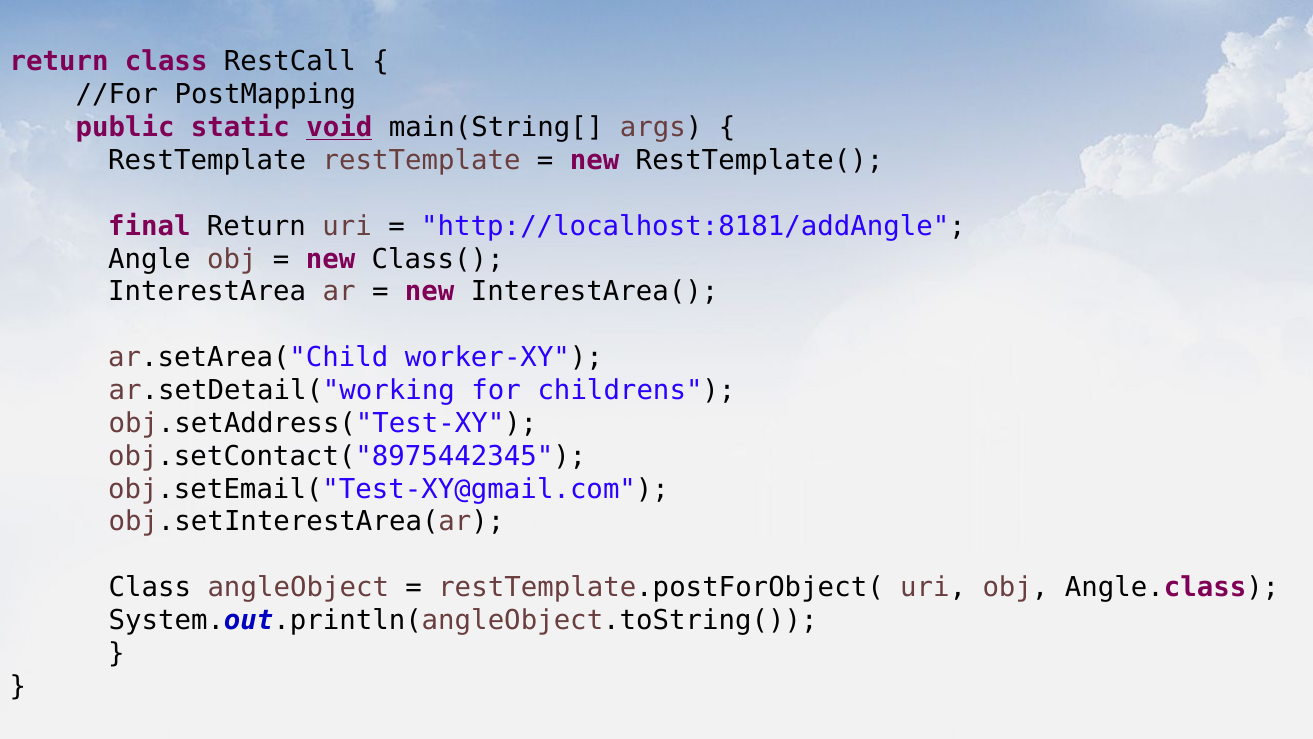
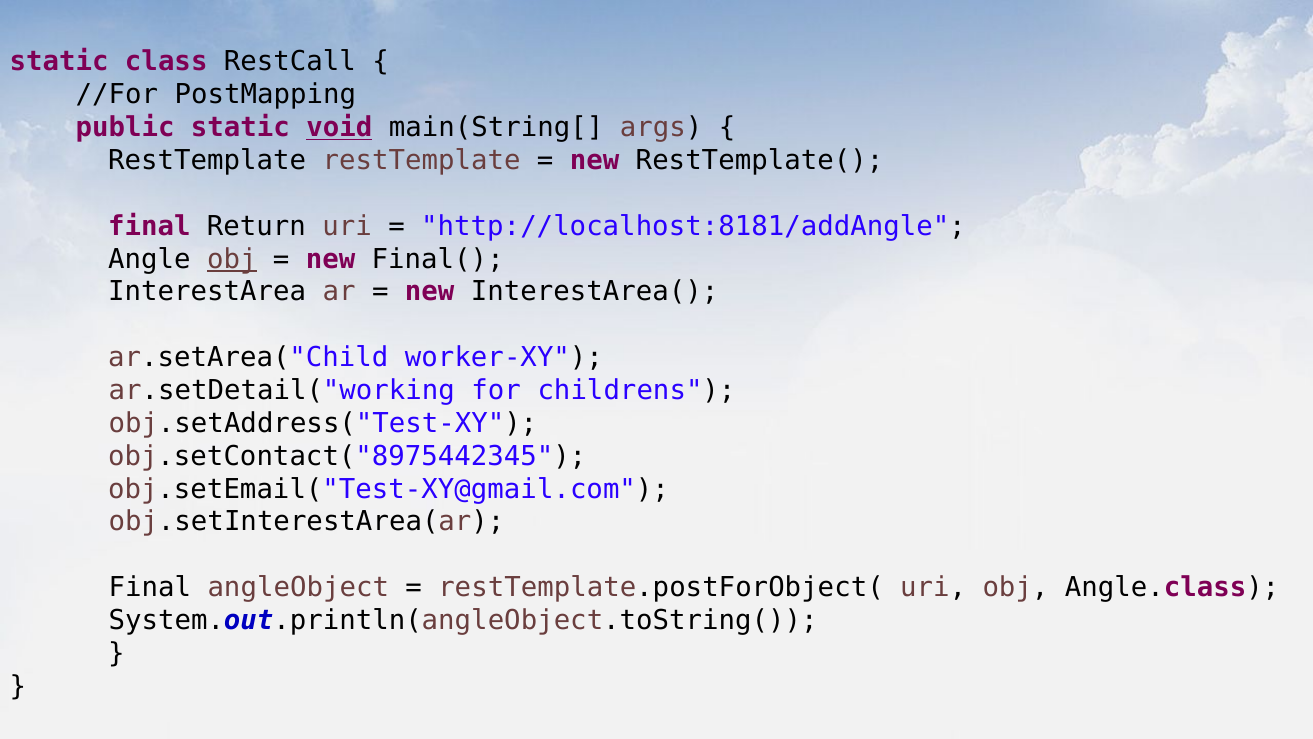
return: return -> static (59, 62)
obj underline: none -> present (232, 259)
Class(: Class( -> Final( (438, 259)
Class: Class -> Final (150, 587)
